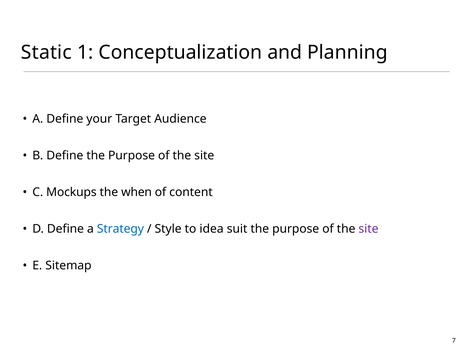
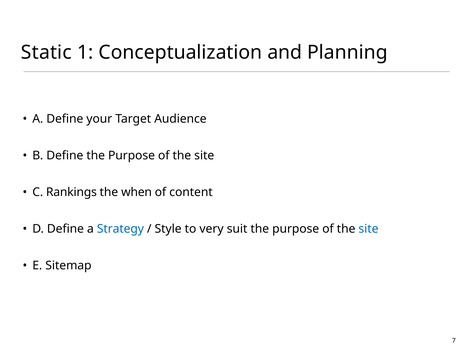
Mockups: Mockups -> Rankings (71, 192)
idea: idea -> very (212, 229)
site colour: purple -> blue (368, 229)
